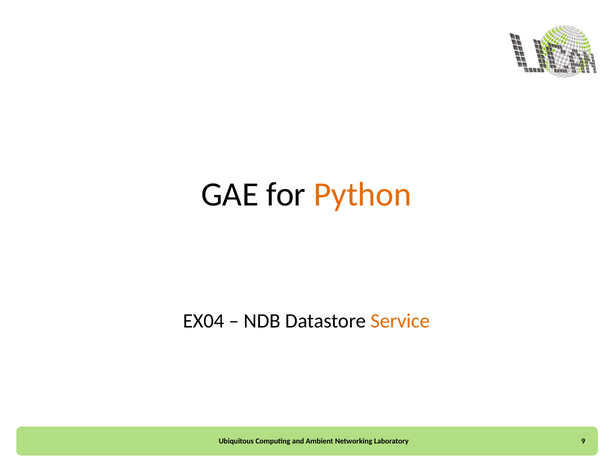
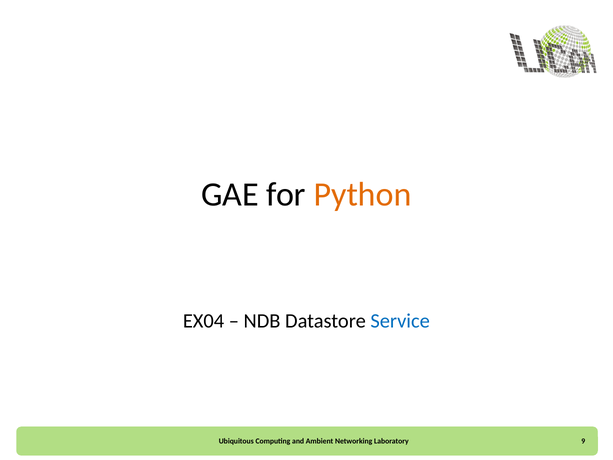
Service colour: orange -> blue (400, 321)
